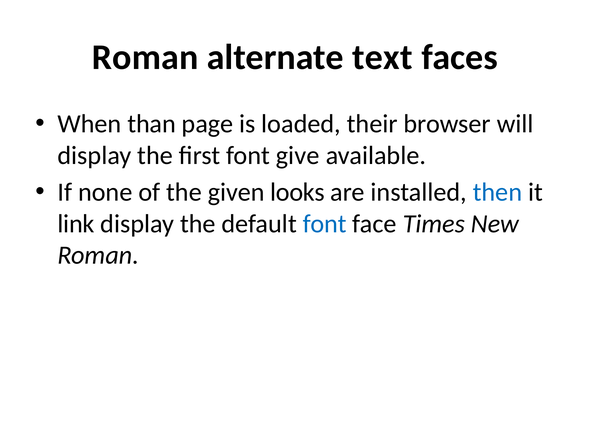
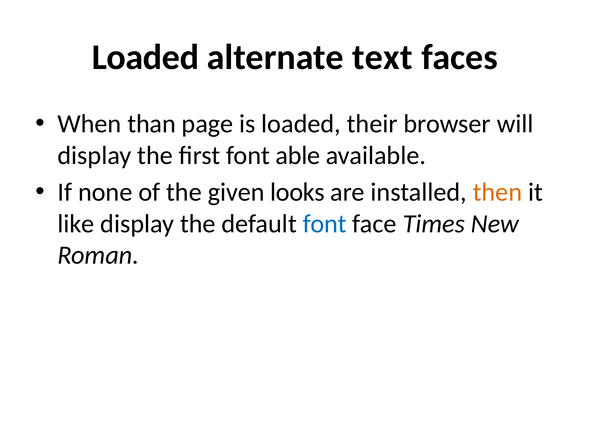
Roman: Roman -> Loaded (145, 57)
give: give -> able (298, 155)
then colour: blue -> orange (497, 192)
link: link -> like (76, 223)
